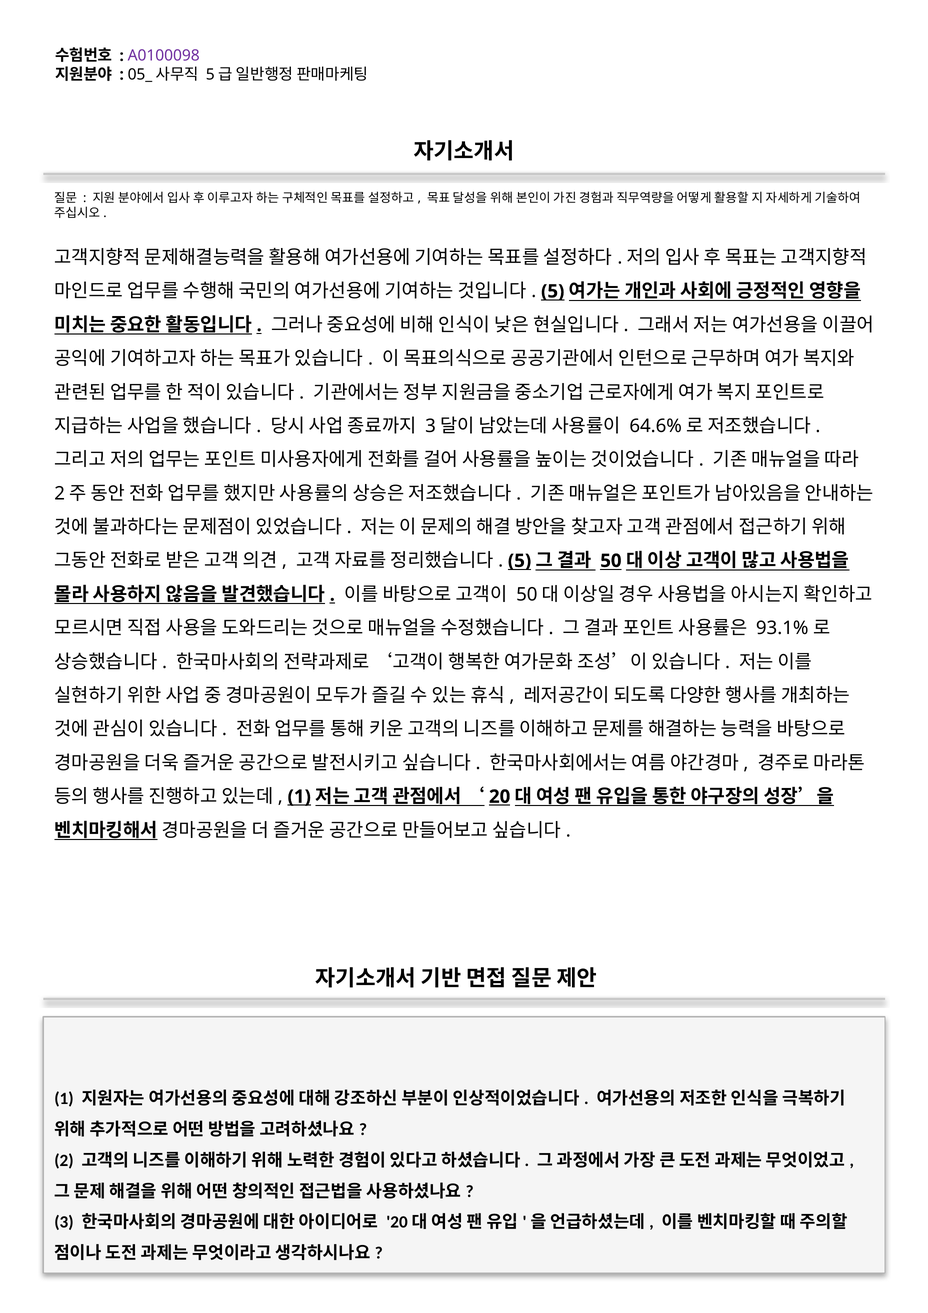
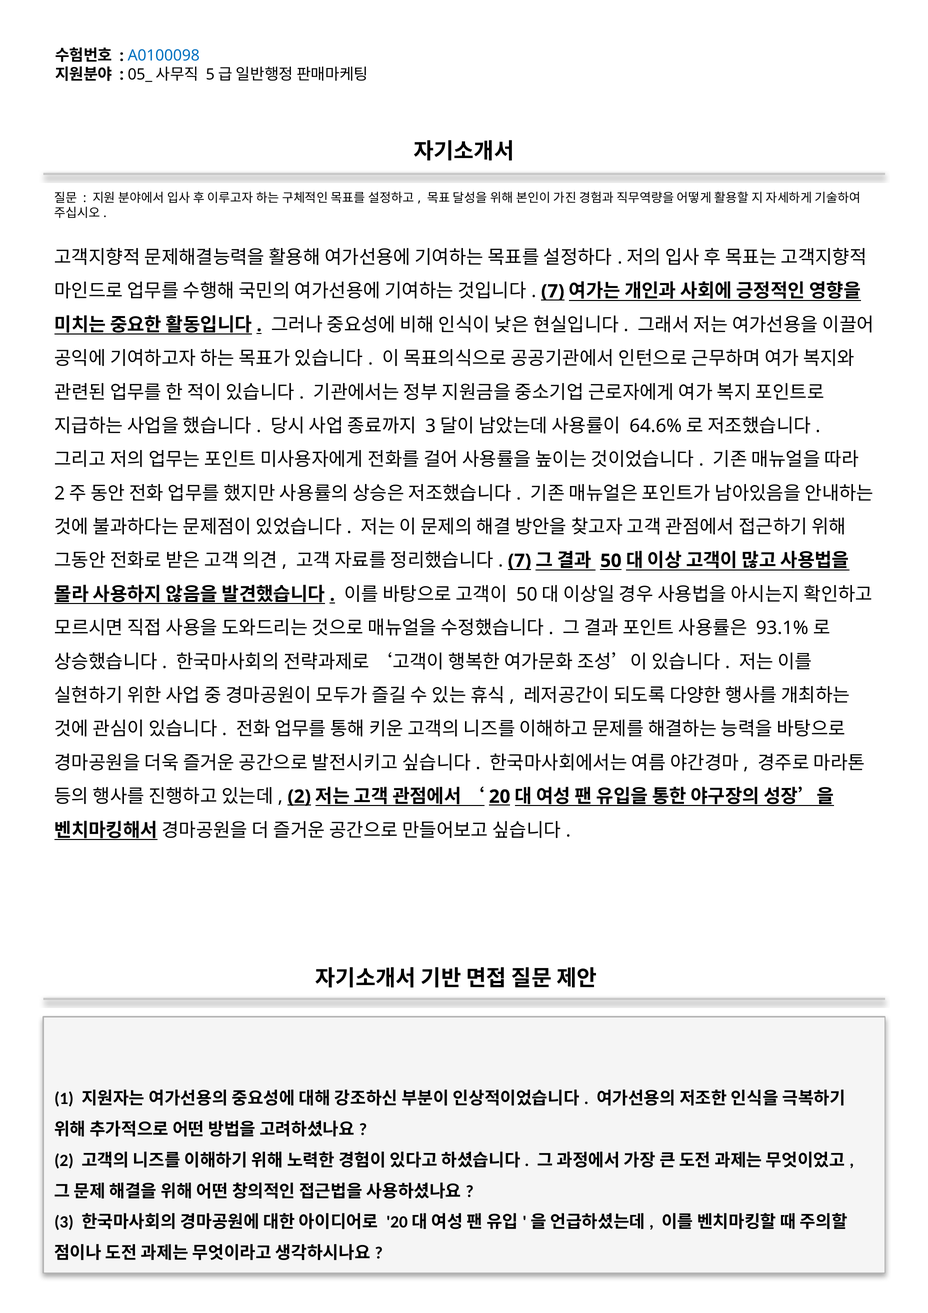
A0100098 colour: purple -> blue (164, 56)
5: 5 -> 7 (553, 291)
5: 5 -> 7 (520, 561)
1: 1 -> 2 (299, 796)
